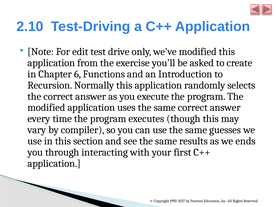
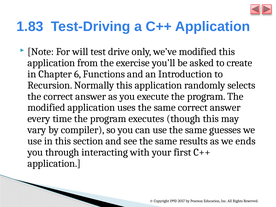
2.10: 2.10 -> 1.83 (30, 27)
edit: edit -> will (80, 52)
